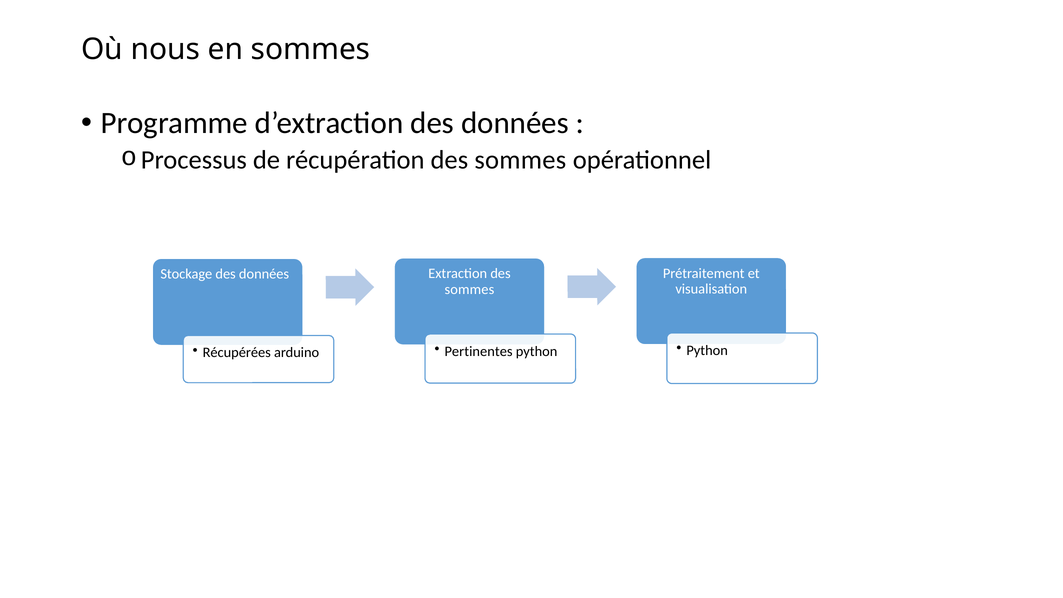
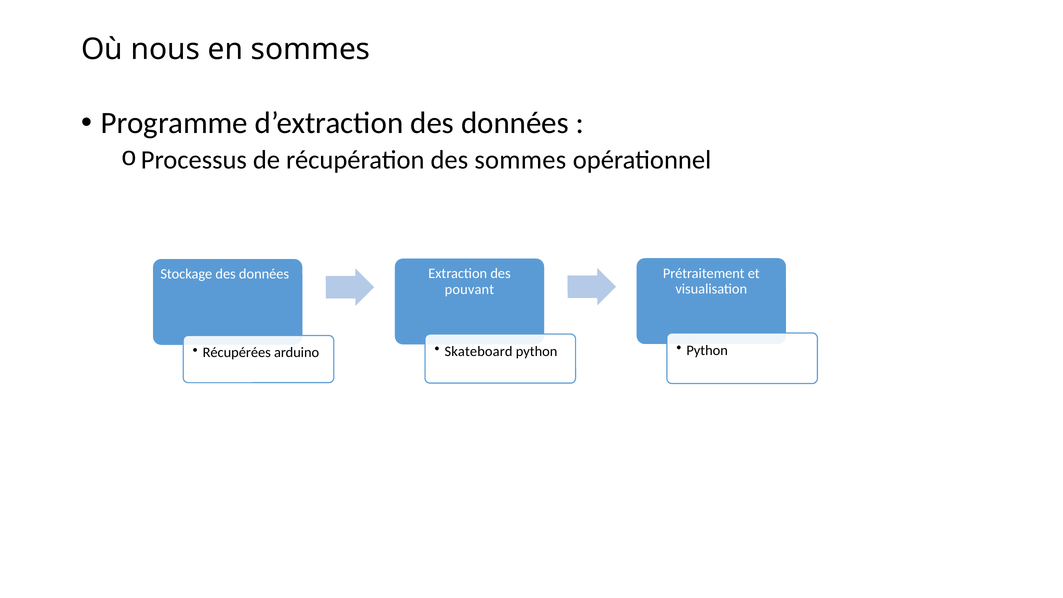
sommes: sommes -> pouvant (469, 289)
Pertinentes: Pertinentes -> Skateboard (479, 351)
